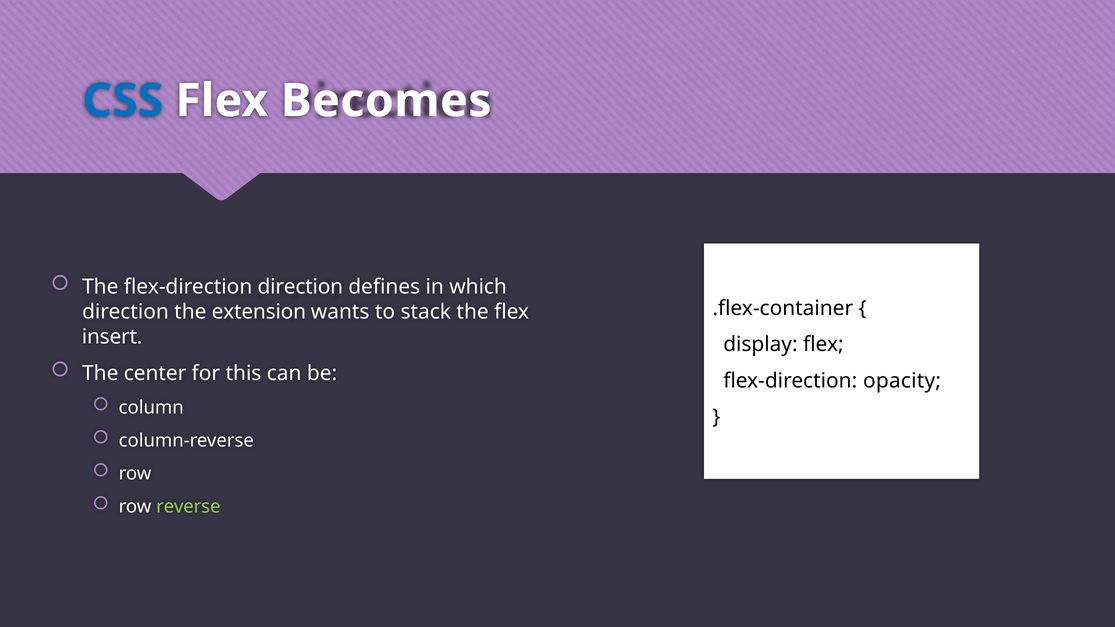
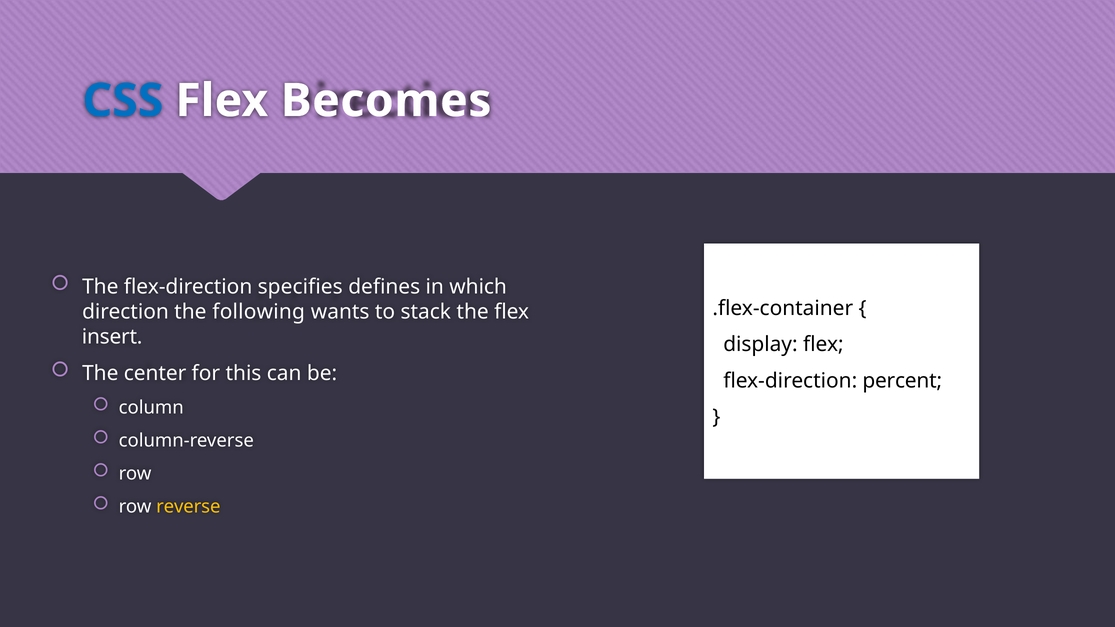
flex-direction direction: direction -> specifies (300, 287)
extension: extension -> following (259, 312)
opacity: opacity -> percent (902, 381)
reverse colour: light green -> yellow (188, 507)
